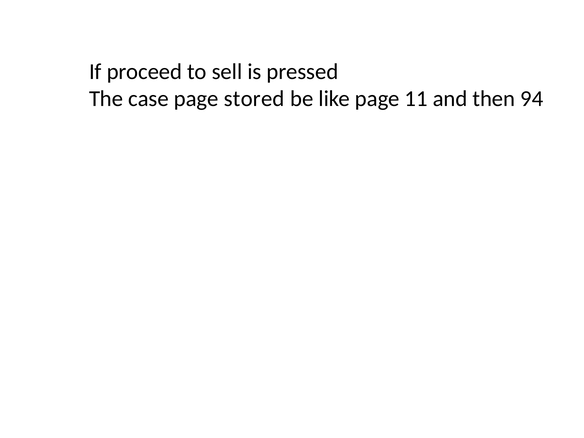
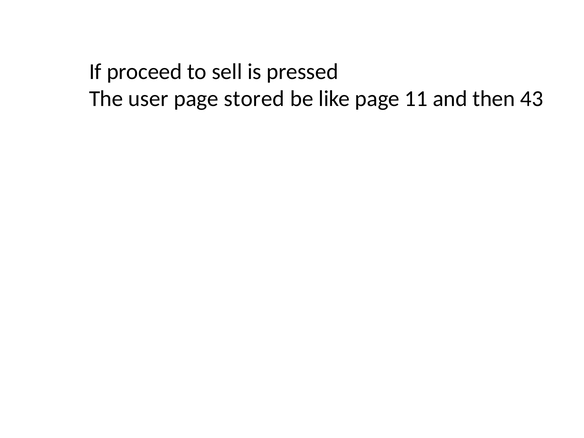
case: case -> user (148, 99)
94: 94 -> 43 (532, 99)
